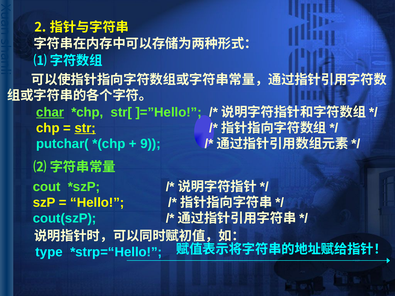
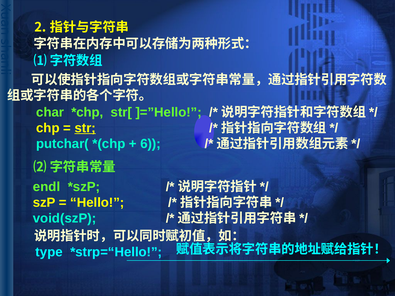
char underline: present -> none (50, 112)
9: 9 -> 6 (151, 144)
cout: cout -> endl (47, 187)
cout(szP: cout(szP -> void(szP (65, 219)
